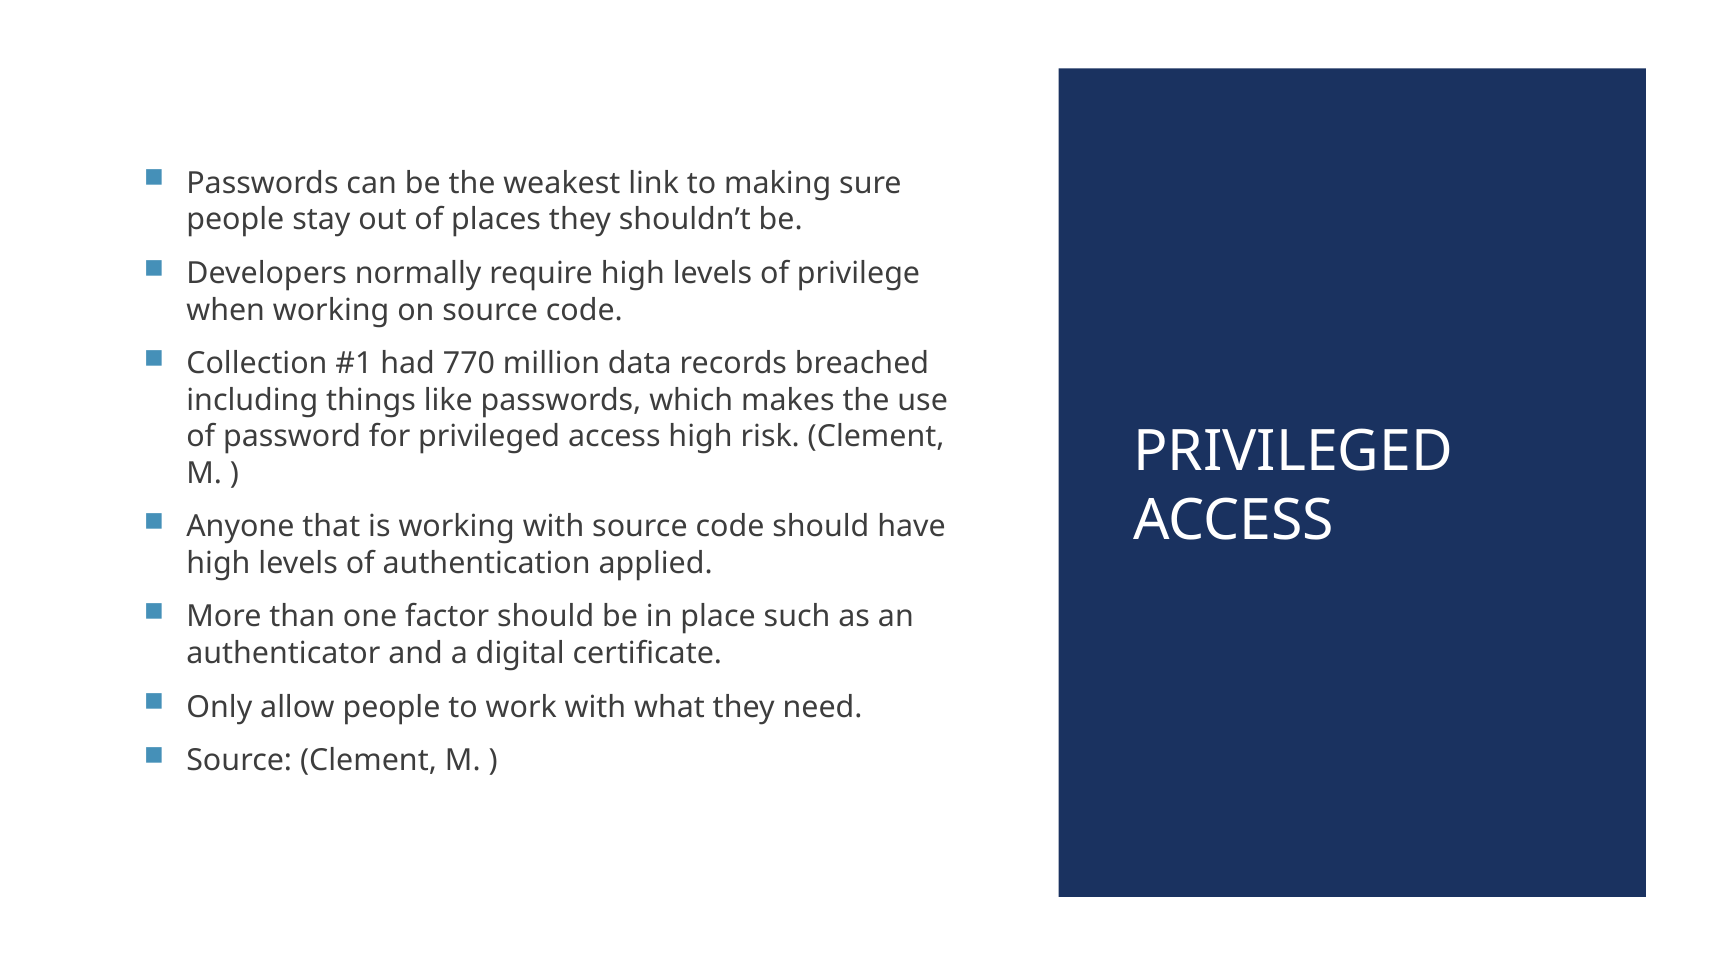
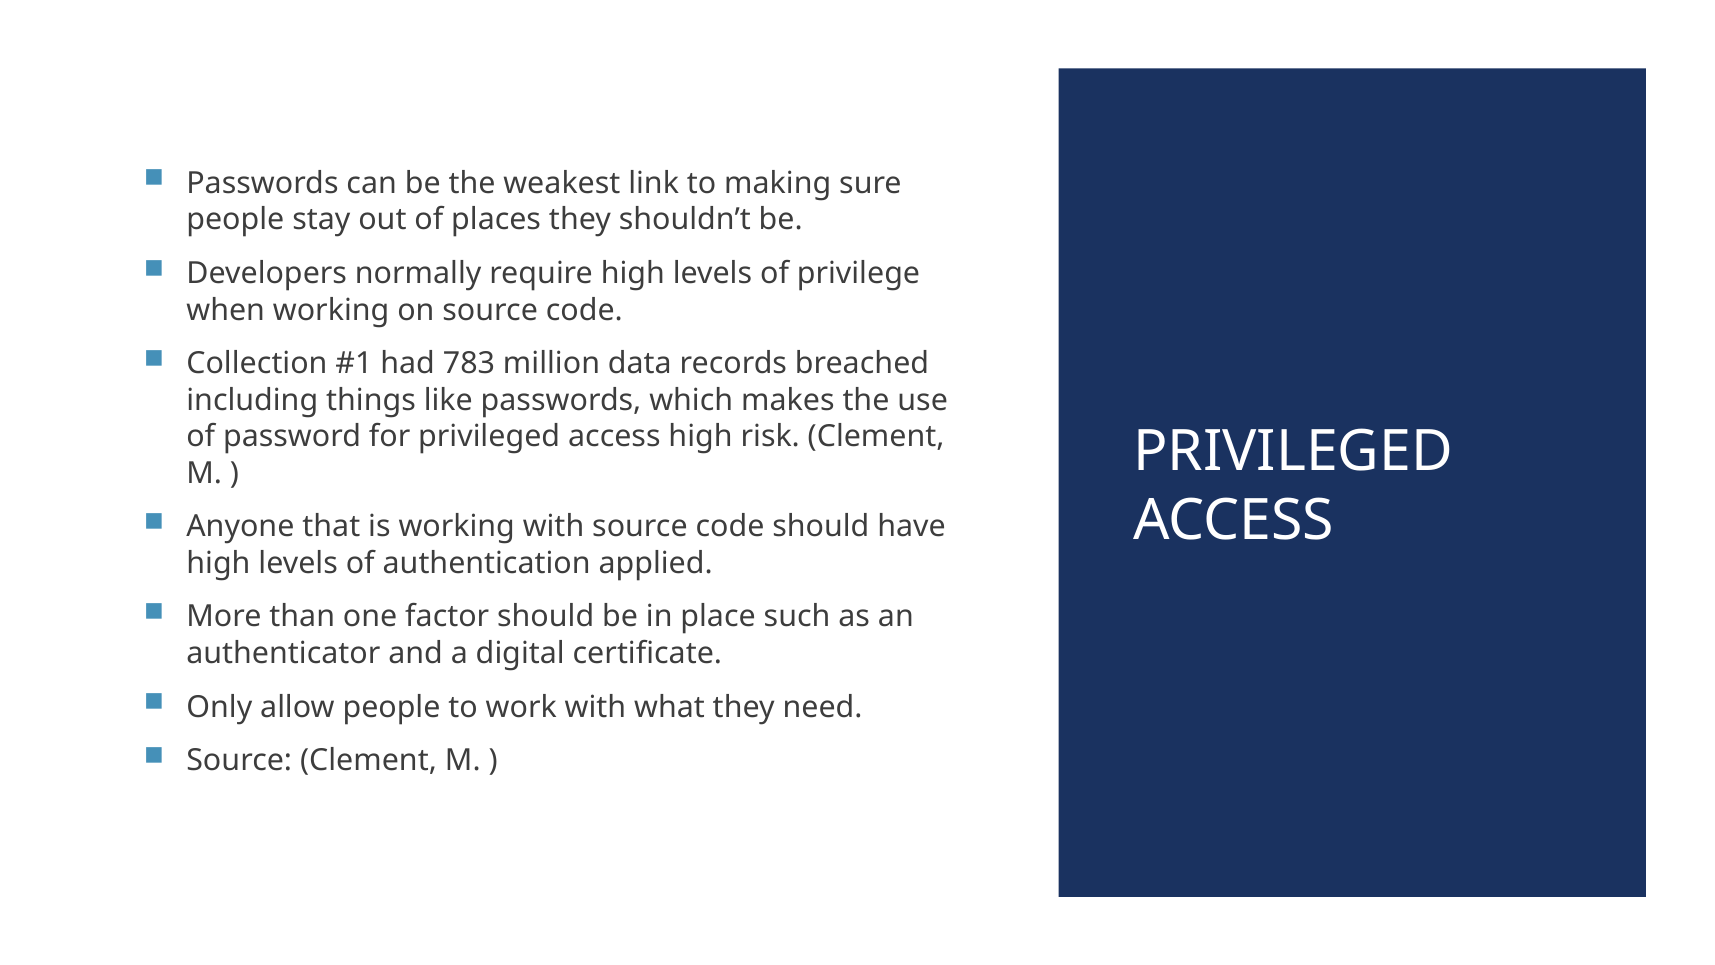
770: 770 -> 783 (469, 364)
